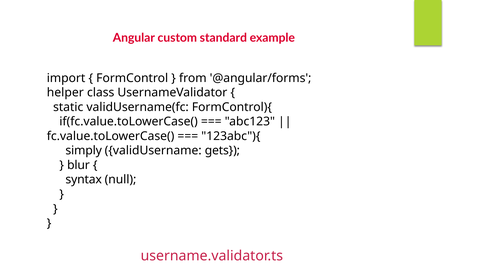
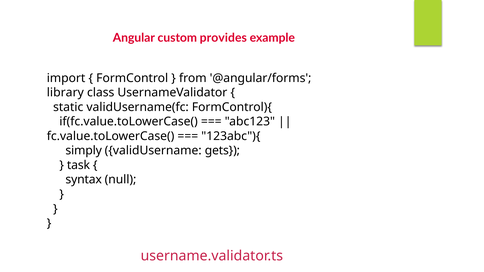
standard: standard -> provides (223, 38)
helper: helper -> library (65, 93)
blur: blur -> task (78, 165)
